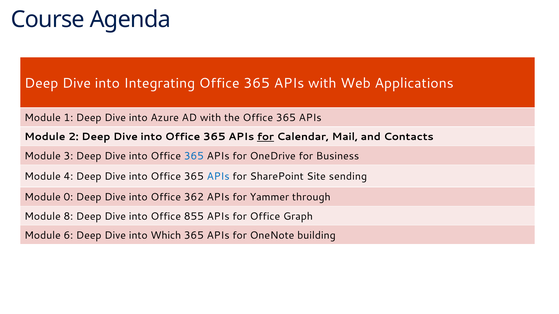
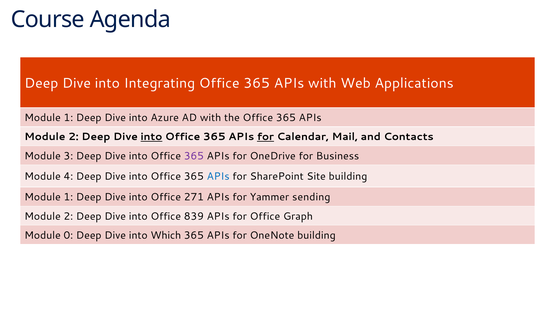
into underline: none -> present (151, 137)
365 colour: blue -> purple (194, 156)
Site sending: sending -> building (348, 177)
0: 0 -> 1 (68, 197)
362: 362 -> 271 (194, 197)
through: through -> sending (311, 197)
8: 8 -> 2 (68, 217)
855: 855 -> 839 (194, 217)
6: 6 -> 0 (68, 236)
